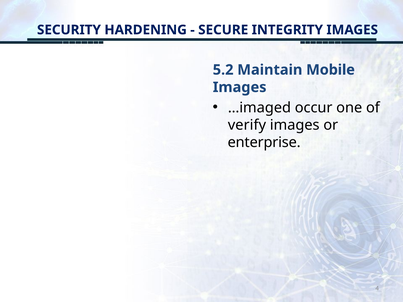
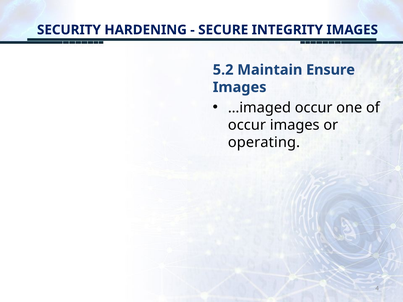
Mobile: Mobile -> Ensure (331, 70)
verify: verify -> occur (247, 125)
enterprise: enterprise -> operating (264, 143)
